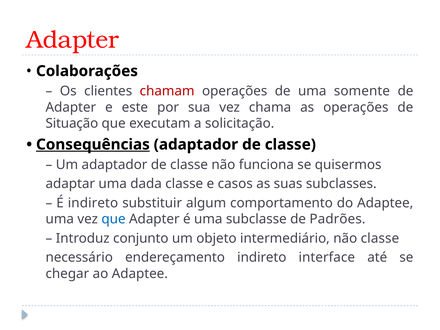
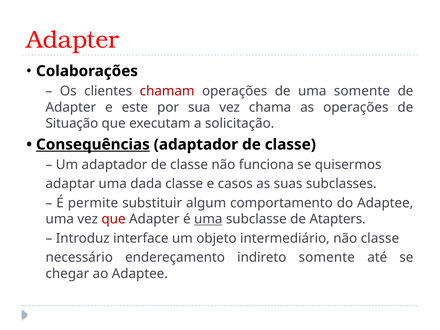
É indireto: indireto -> permite (93, 203)
que colour: blue -> red (114, 219)
uma underline: none -> present (208, 219)
Padrões: Padrões -> Atapters (338, 219)
conjunto: conjunto -> interface (141, 238)
indireto interface: interface -> somente (327, 257)
